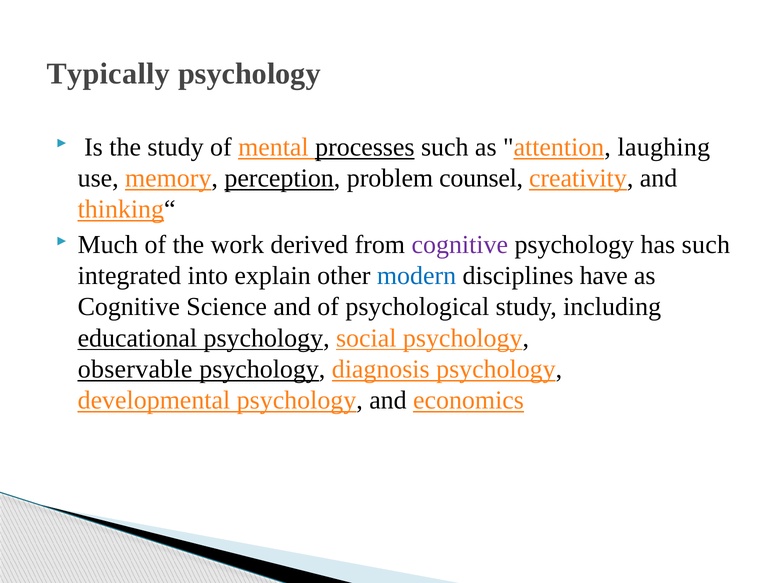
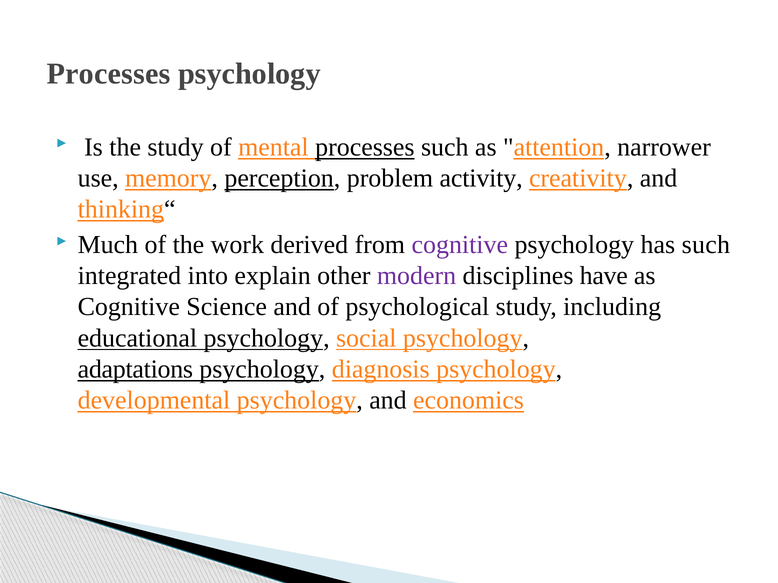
Typically: Typically -> Processes (108, 74)
laughing: laughing -> narrower (664, 147)
counsel: counsel -> activity (481, 178)
modern colour: blue -> purple (417, 276)
observable: observable -> adaptations (135, 369)
